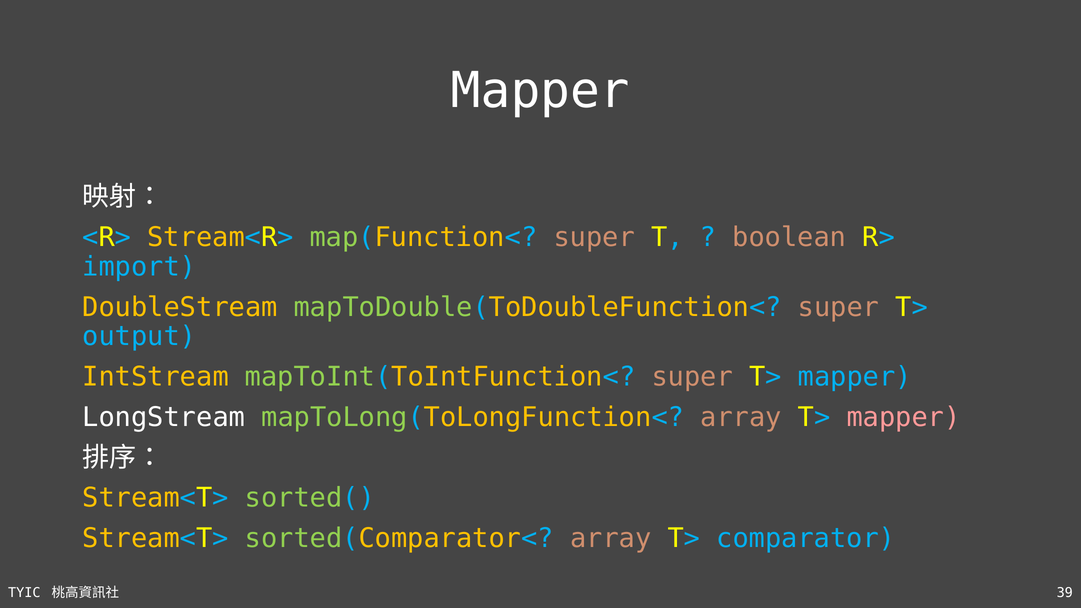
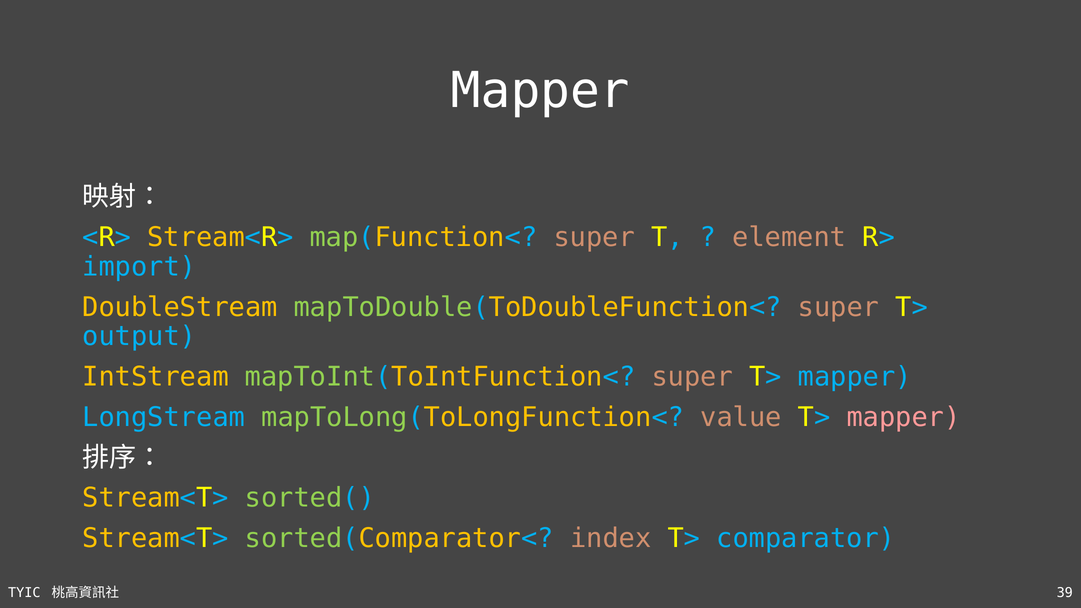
boolean: boolean -> element (789, 238)
LongStream colour: white -> light blue (164, 417)
mapToLong(ToLongFunction< array: array -> value (741, 417)
sorted(Comparator< array: array -> index (611, 539)
